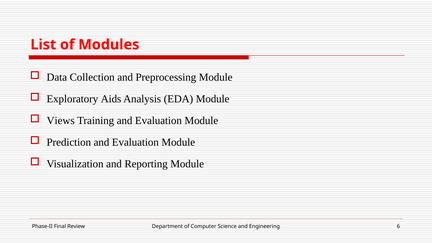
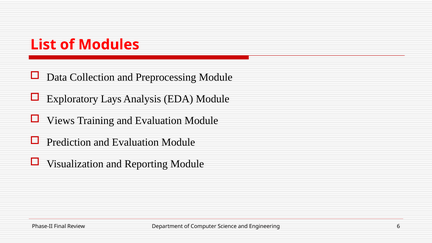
Aids: Aids -> Lays (111, 99)
